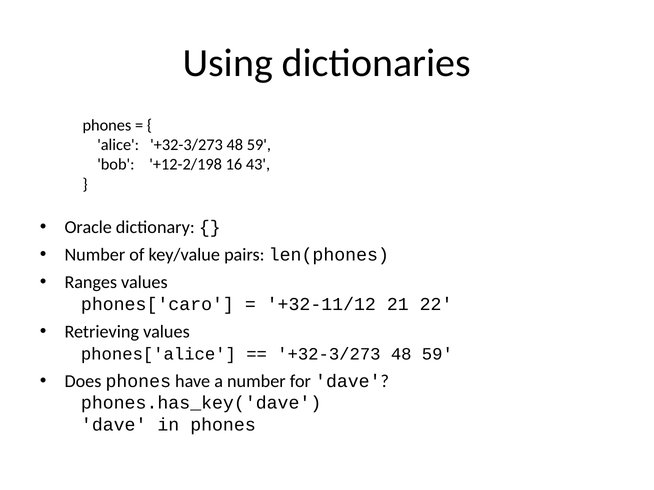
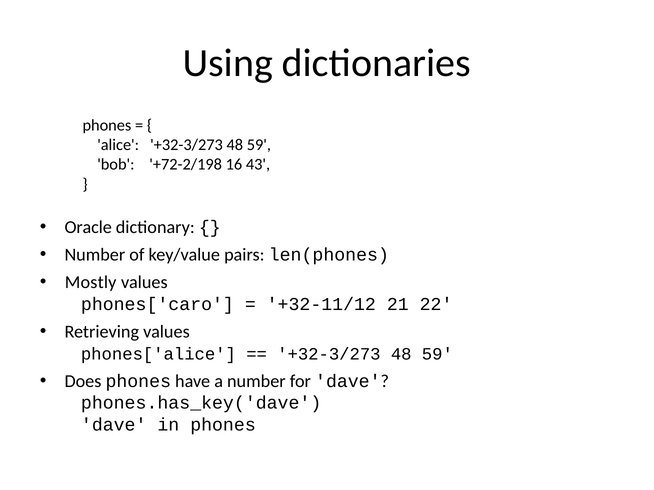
+12-2/198: +12-2/198 -> +72-2/198 (186, 165)
Ranges: Ranges -> Mostly (91, 283)
